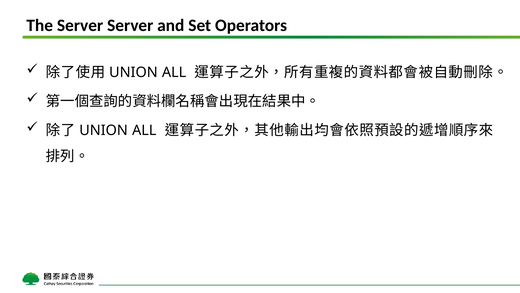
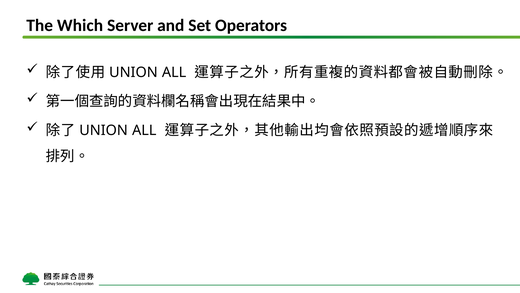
The Server: Server -> Which (80, 25)
